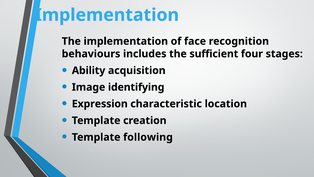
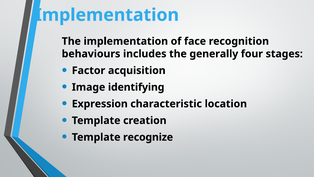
sufficient: sufficient -> generally (214, 54)
Ability: Ability -> Factor (89, 70)
following: following -> recognize (148, 137)
